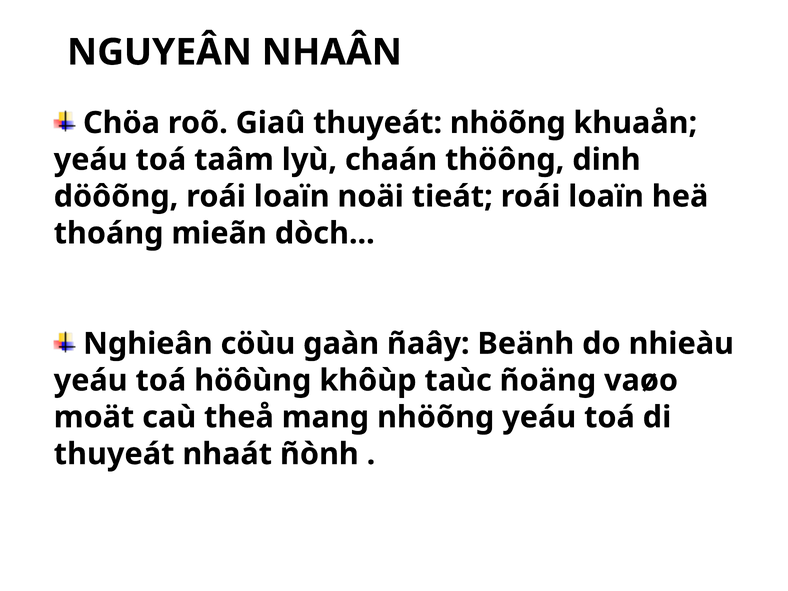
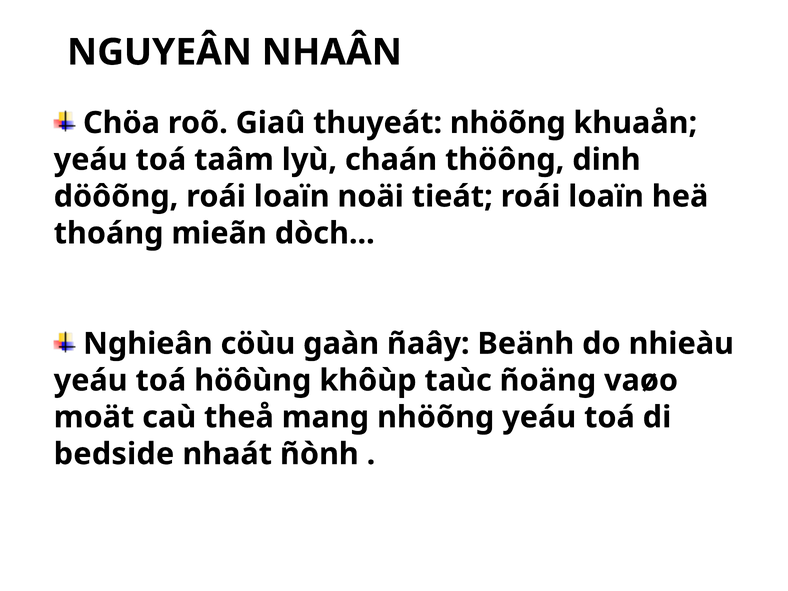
thuyeát: thuyeát -> bedside (114, 454)
